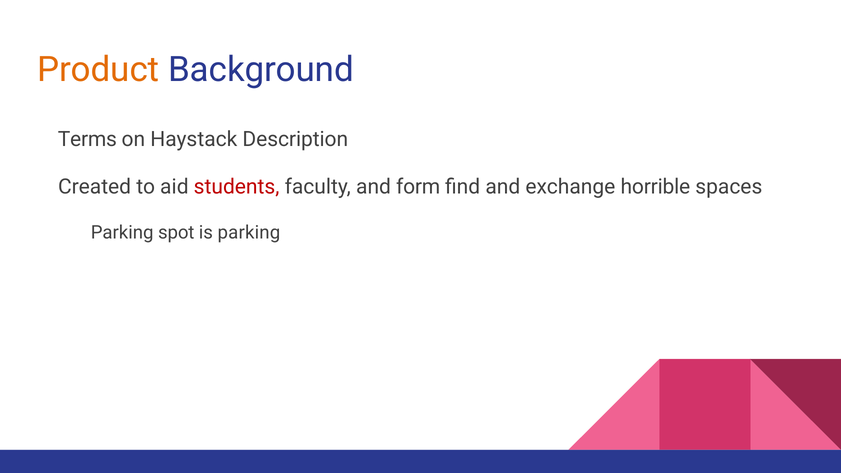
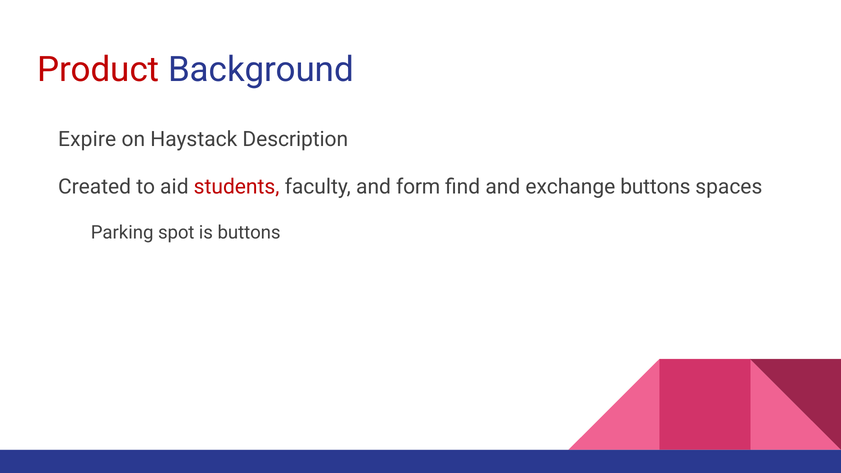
Product colour: orange -> red (98, 70)
Terms: Terms -> Expire (87, 139)
exchange horrible: horrible -> buttons (655, 187)
is parking: parking -> buttons (249, 233)
